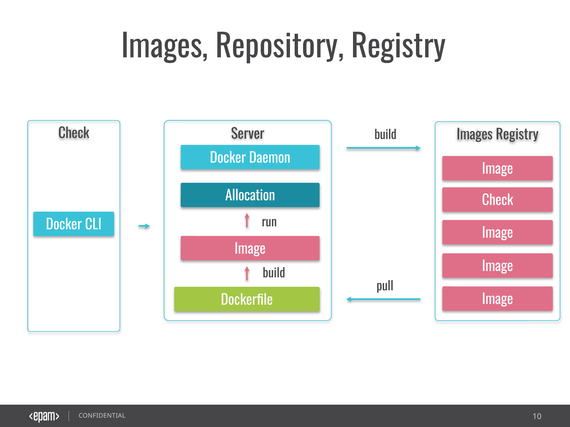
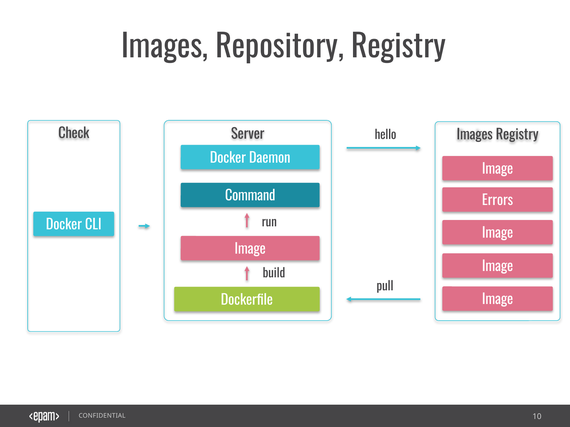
build: build -> hello (386, 135)
Allocation: Allocation -> Command (250, 196)
Check: Check -> Errors (498, 201)
